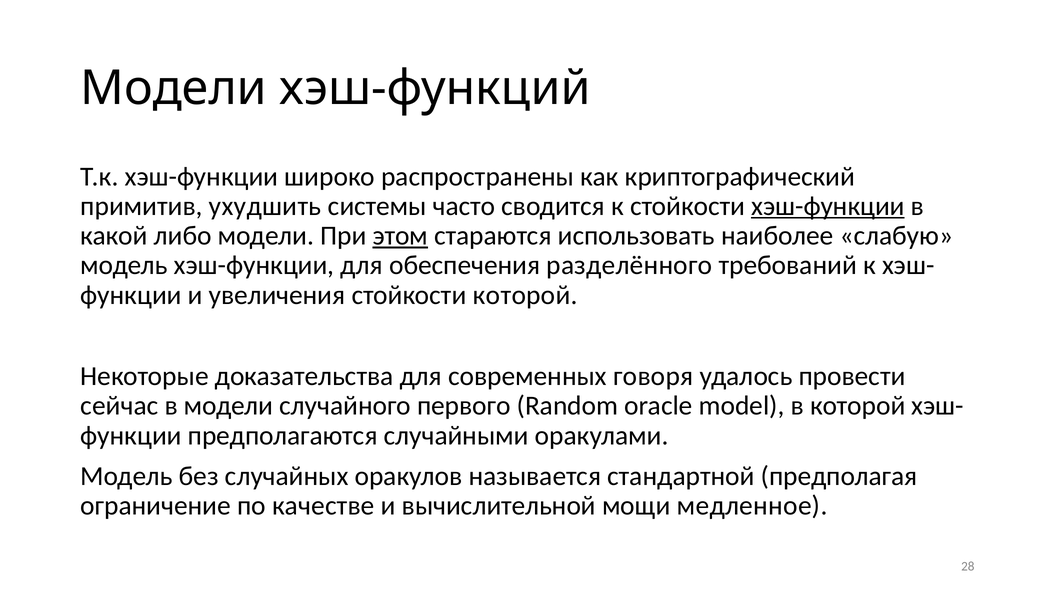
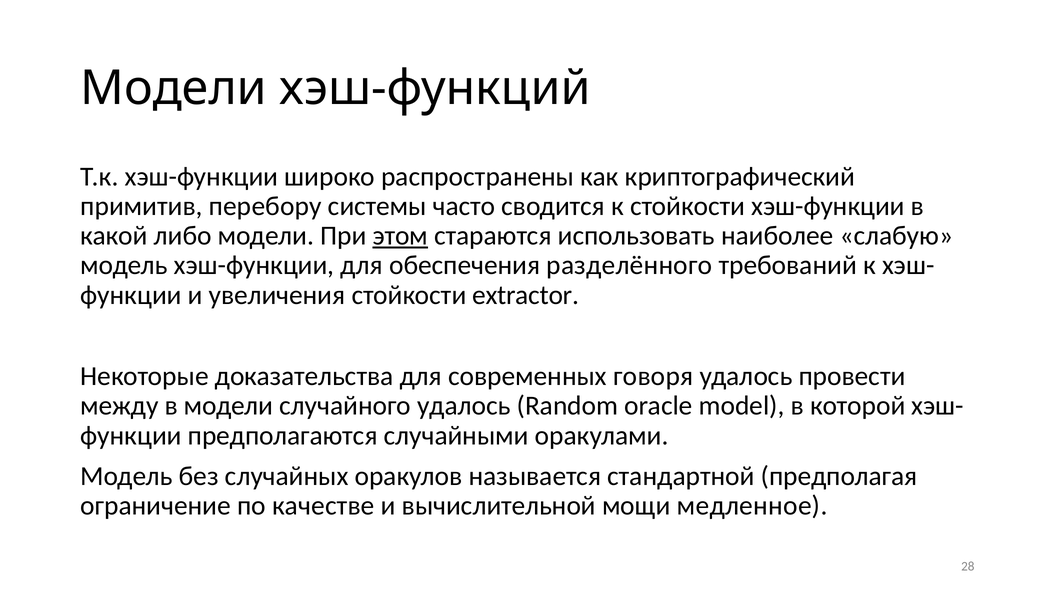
ухудшить: ухудшить -> перебору (265, 206)
хэш-функции underline: present -> none (828, 206)
стойкости которой: которой -> extractor (526, 295)
сейчас: сейчас -> между (119, 406)
случайного первого: первого -> удалось (464, 406)
